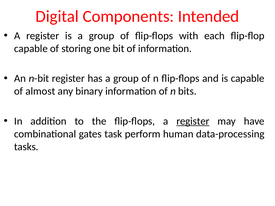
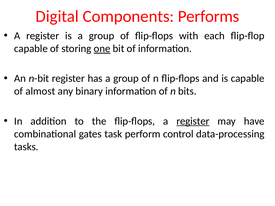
Intended: Intended -> Performs (209, 16)
one underline: none -> present (102, 49)
human: human -> control (178, 134)
